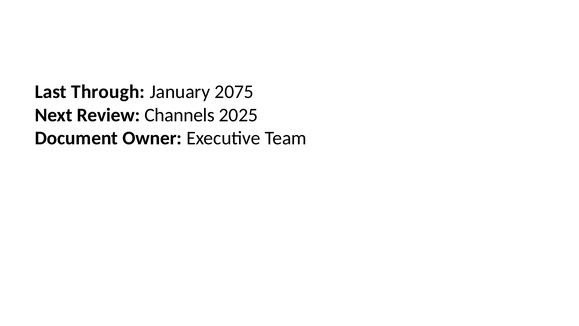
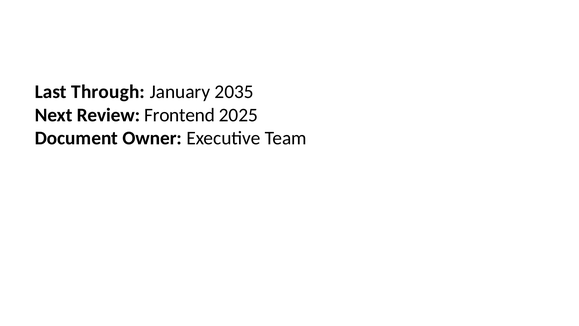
2075: 2075 -> 2035 (234, 92)
Channels: Channels -> Frontend (180, 115)
